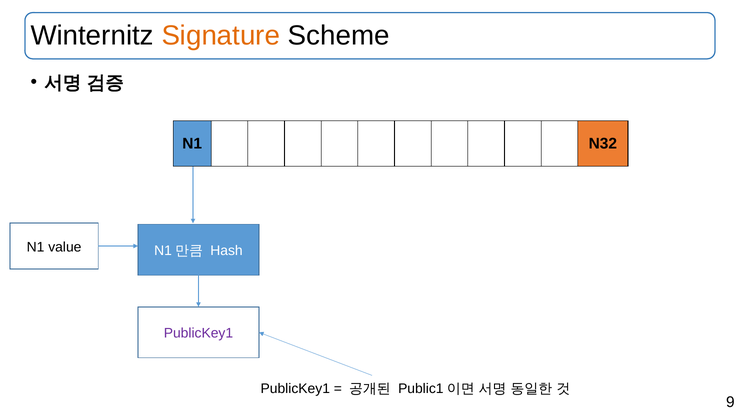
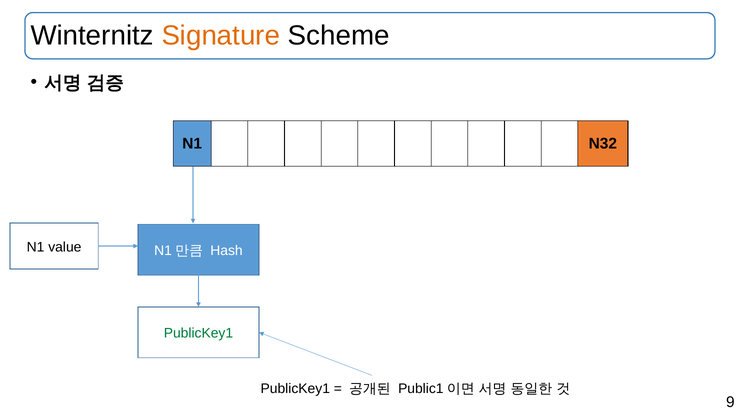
PublicKey1 colour: purple -> green (198, 334)
